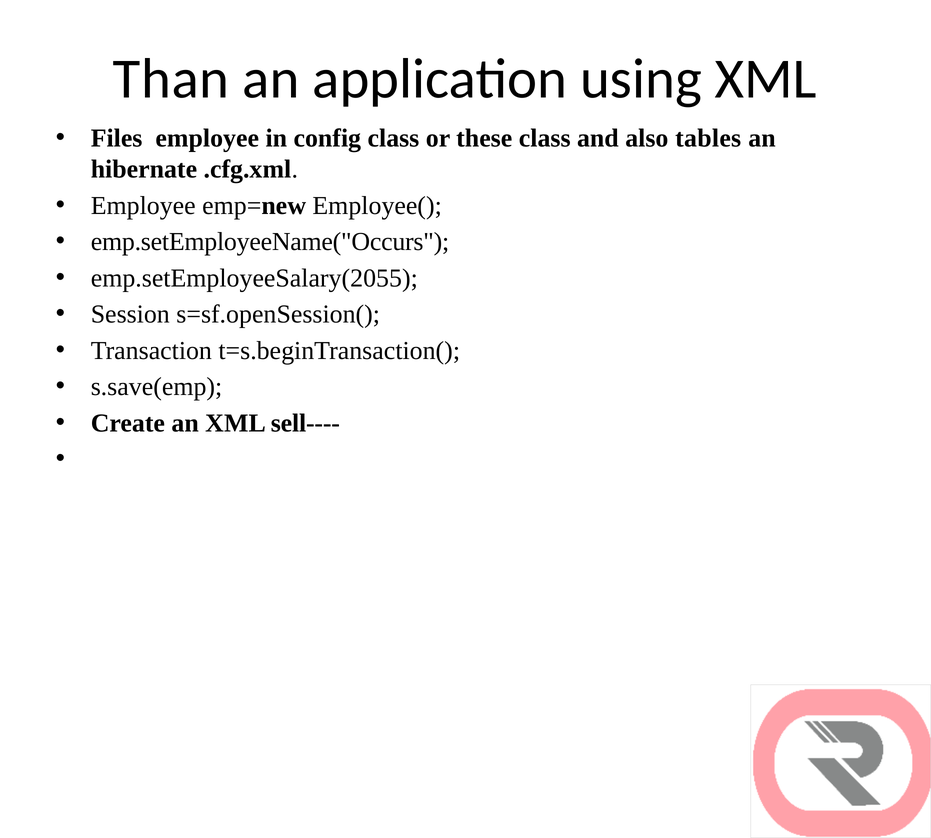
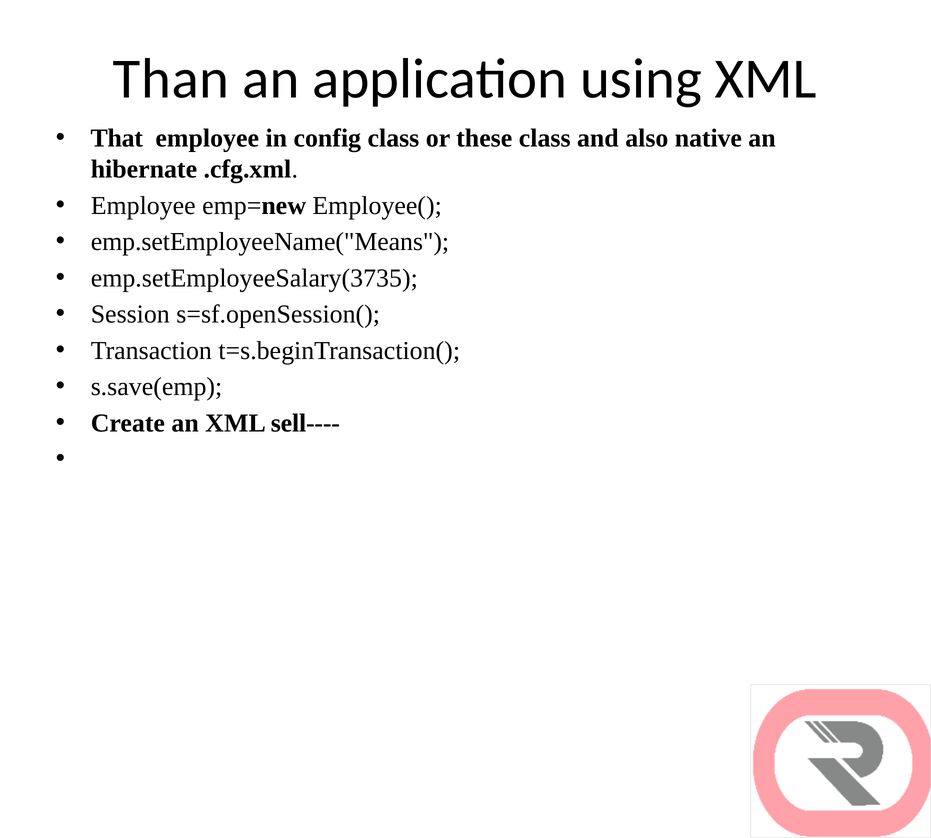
Files: Files -> That (117, 138)
tables: tables -> native (708, 138)
emp.setEmployeeName("Occurs: emp.setEmployeeName("Occurs -> emp.setEmployeeName("Means (270, 242)
emp.setEmployeeSalary(2055: emp.setEmployeeSalary(2055 -> emp.setEmployeeSalary(3735 (254, 278)
